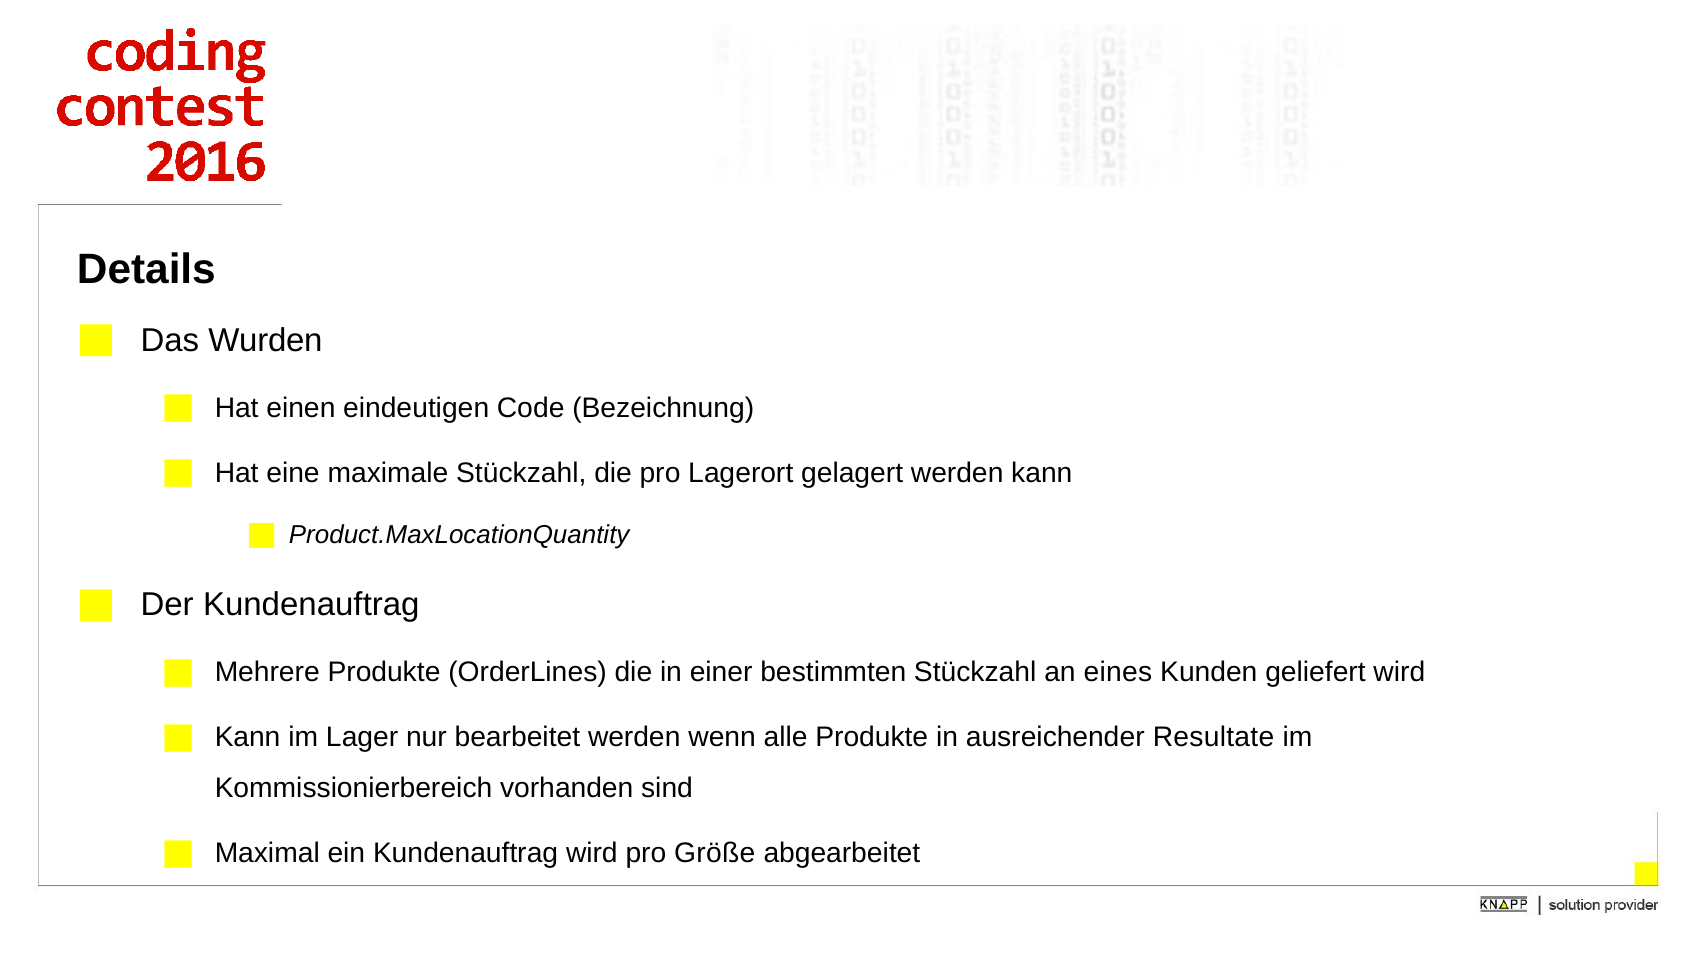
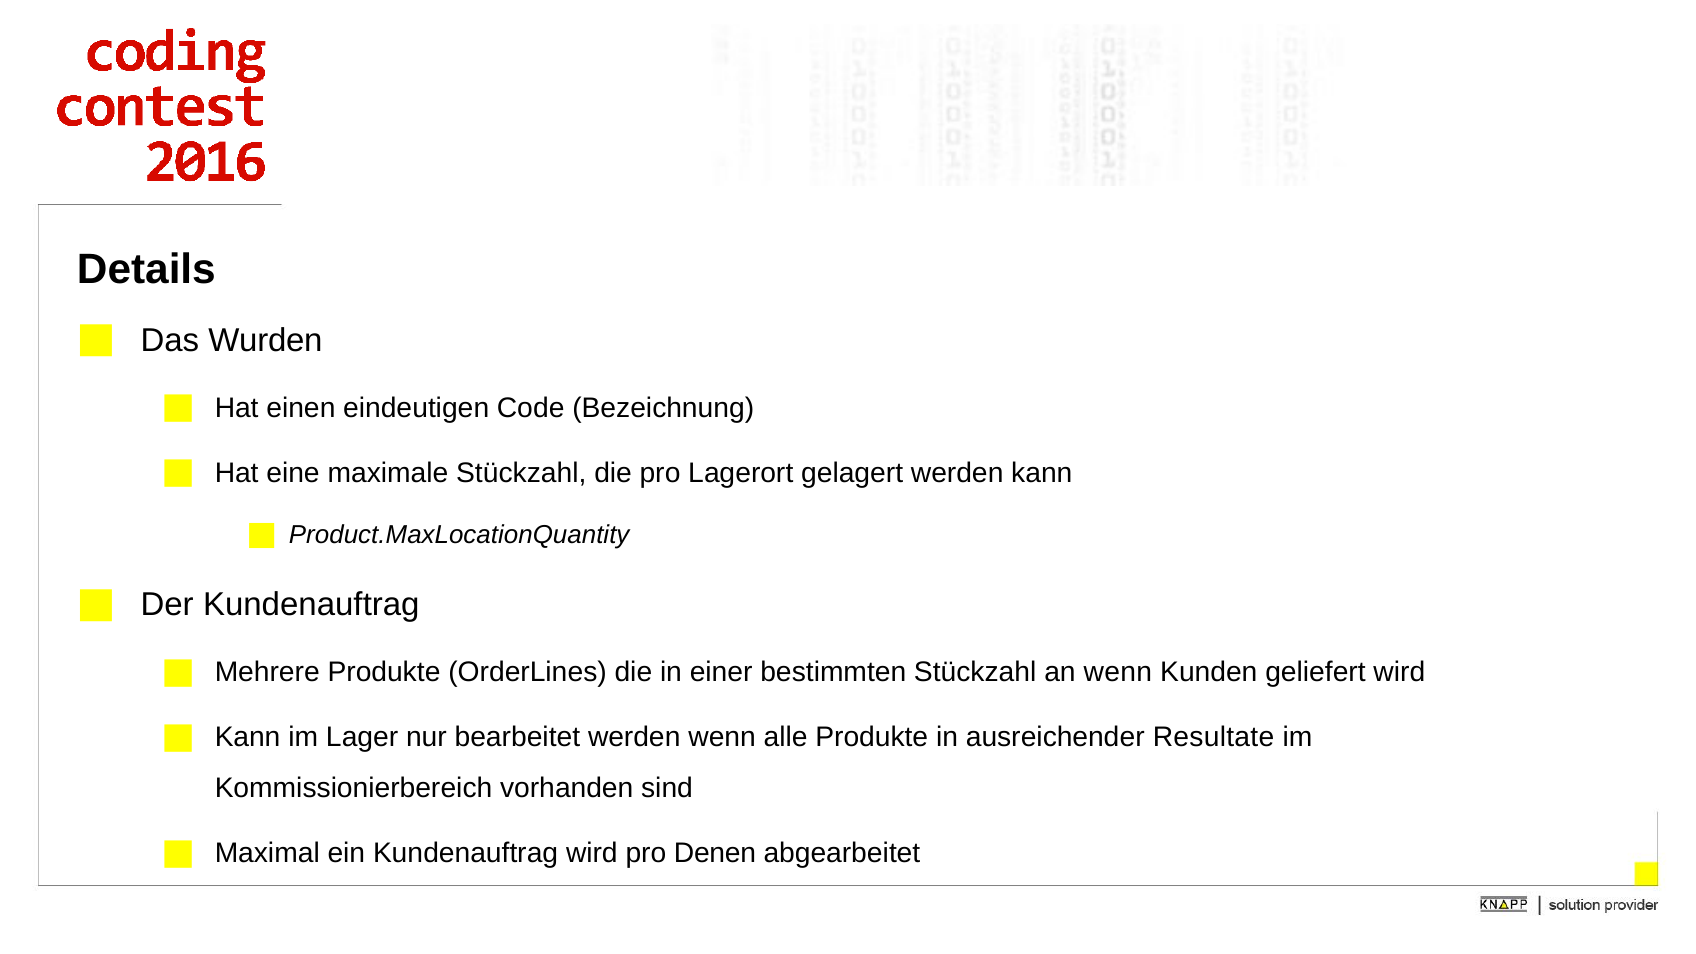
an eines: eines -> wenn (1118, 673)
Größe: Größe -> Denen (715, 854)
